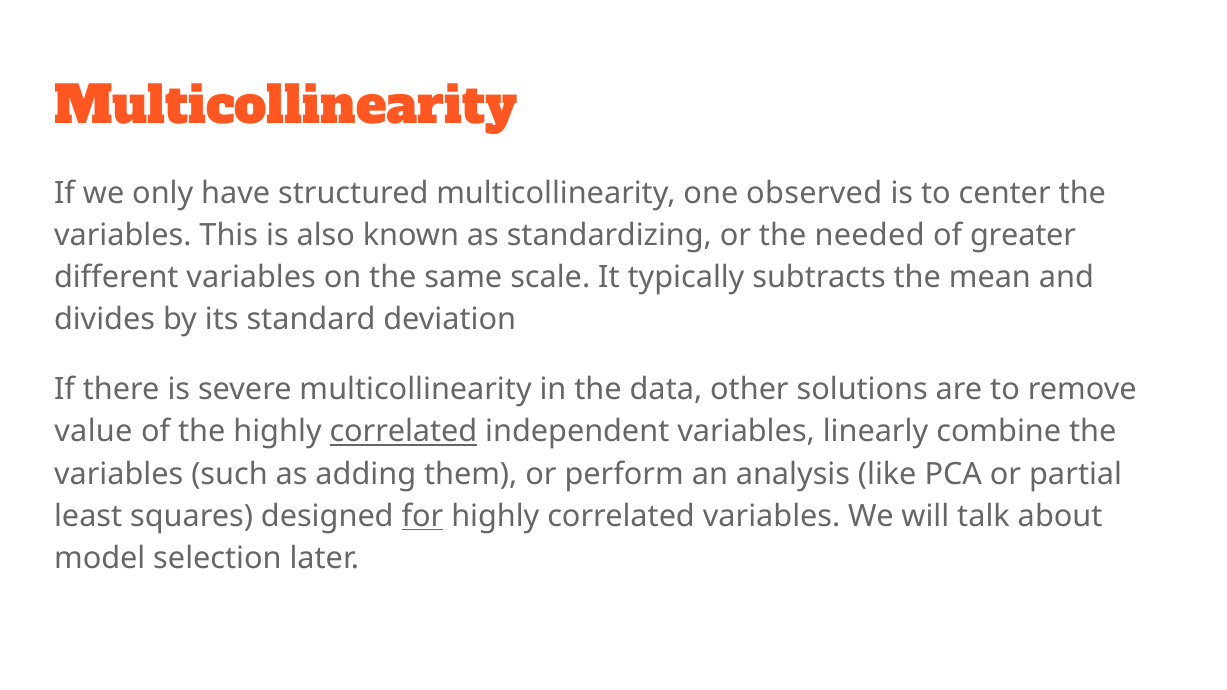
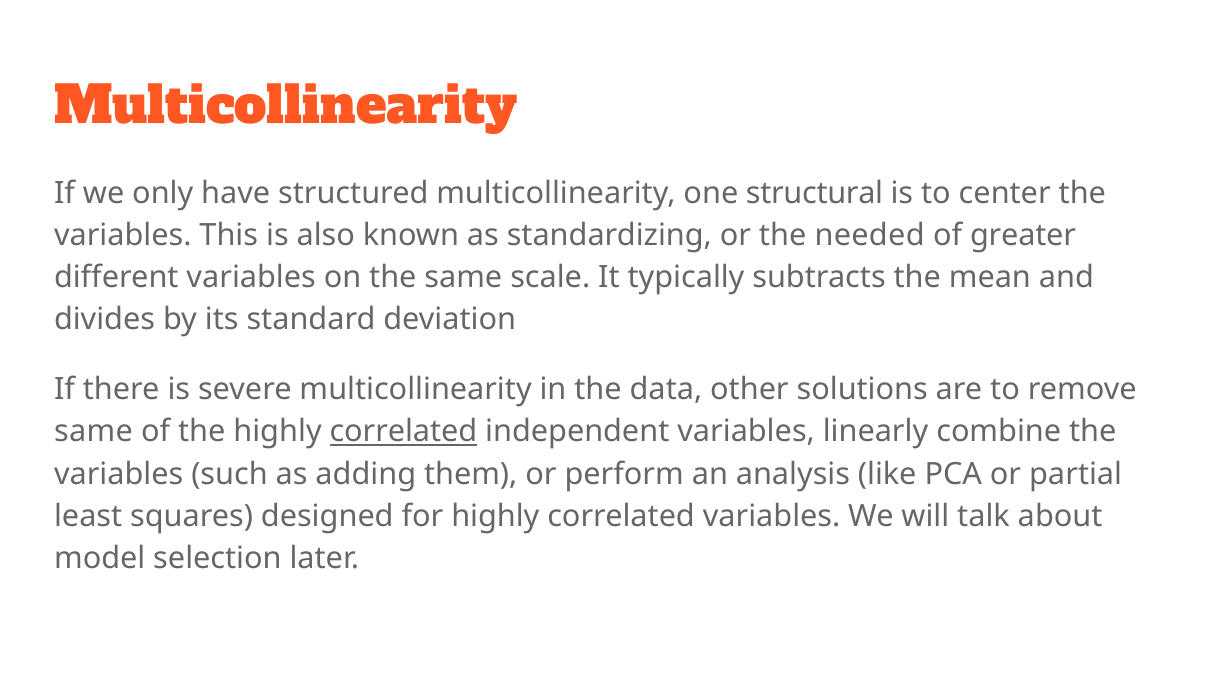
observed: observed -> structural (815, 193)
value: value -> same (93, 432)
for underline: present -> none (422, 516)
